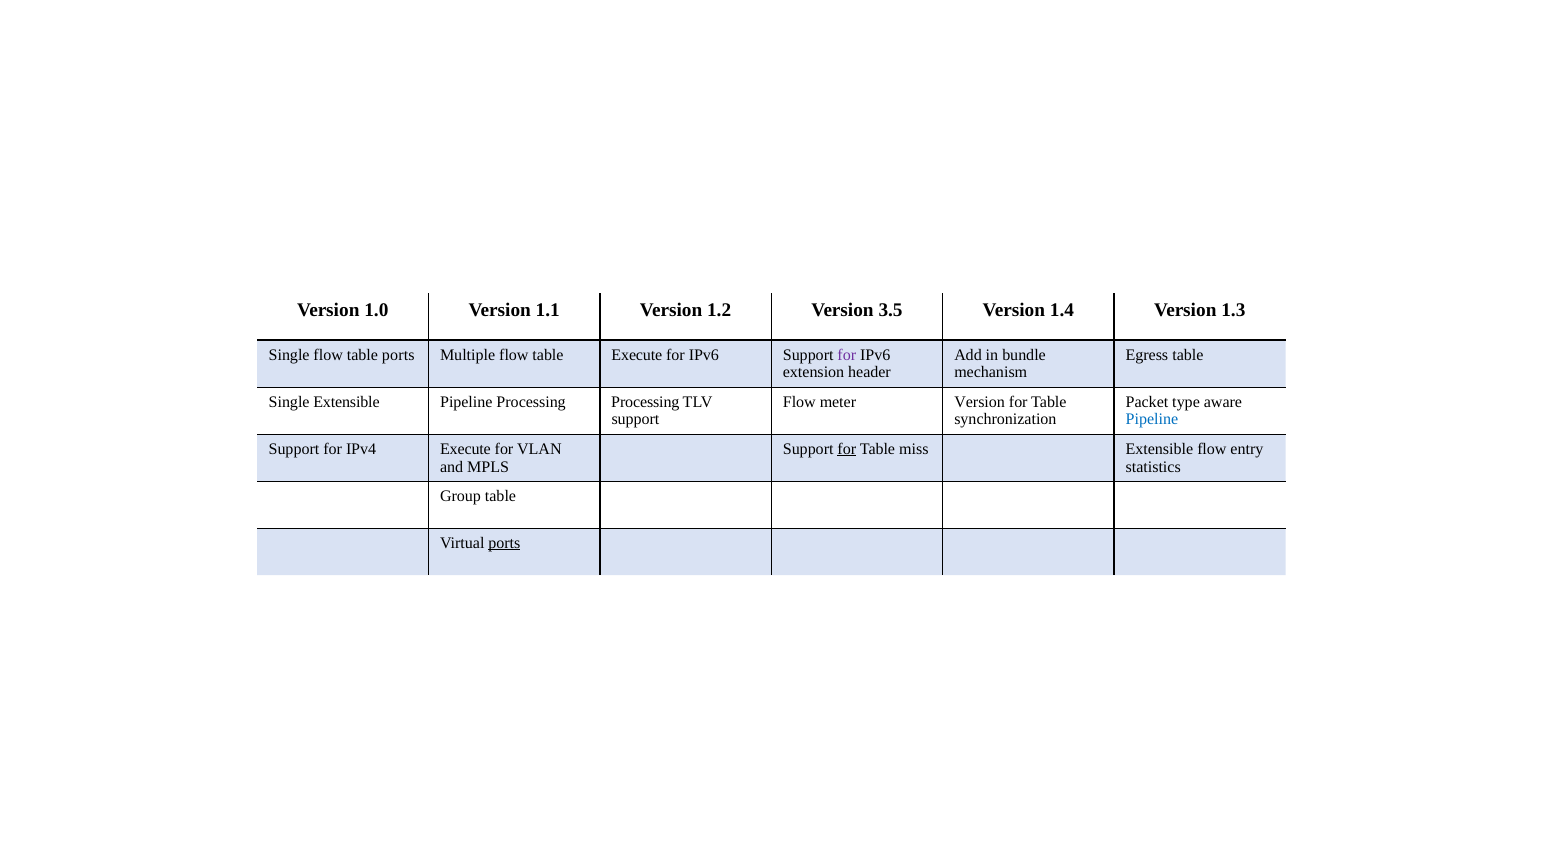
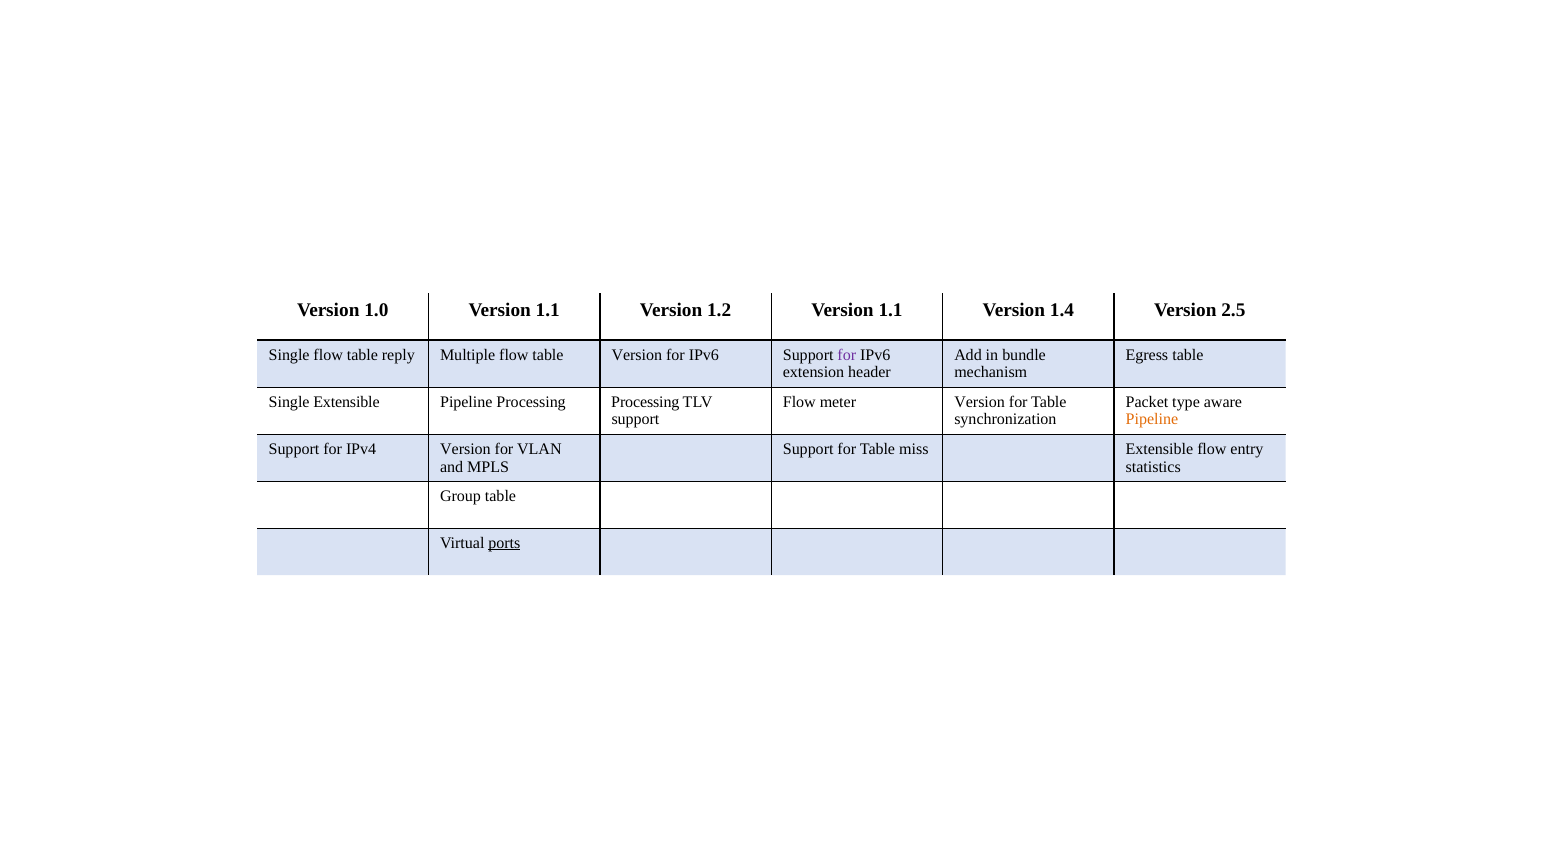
1.2 Version 3.5: 3.5 -> 1.1 (891, 310)
1.3: 1.3 -> 2.5 (1233, 310)
table ports: ports -> reply (398, 355)
table Execute: Execute -> Version (637, 355)
Pipeline colour: blue -> orange (1152, 420)
IPv4 Execute: Execute -> Version (465, 449)
for underline: present -> none (847, 449)
